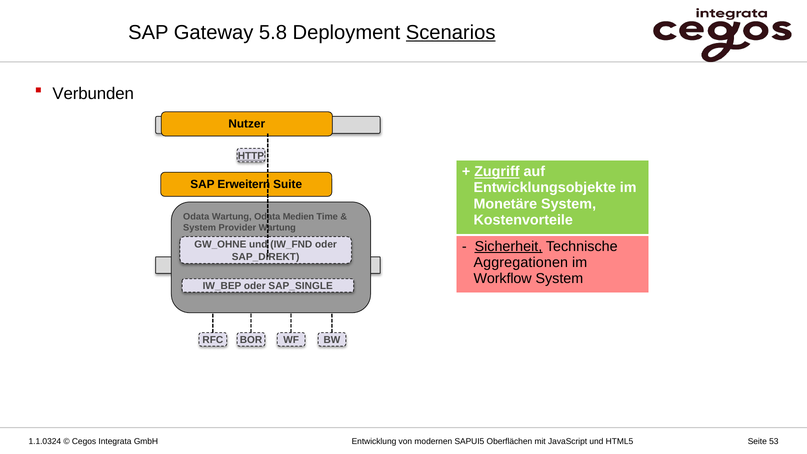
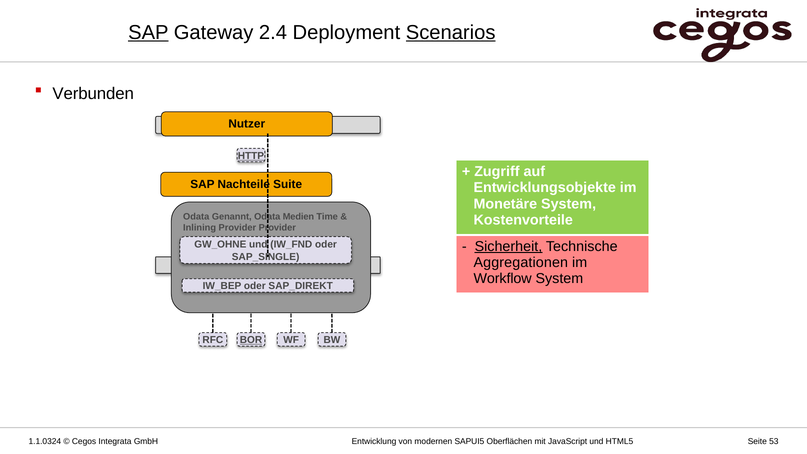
SAP underline: none -> present (148, 32)
5.8: 5.8 -> 2.4 (273, 32)
Zugriff underline: present -> none (497, 172)
Erweitern: Erweitern -> Nachteile (244, 184)
Odata Wartung: Wartung -> Genannt (232, 217)
System: System -> Inlining (200, 228)
Provider Wartung: Wartung -> Provider (277, 228)
SAP_DIREKT: SAP_DIREKT -> SAP_SINGLE (266, 257)
SAP_SINGLE: SAP_SINGLE -> SAP_DIREKT (301, 286)
BOR underline: none -> present (251, 340)
